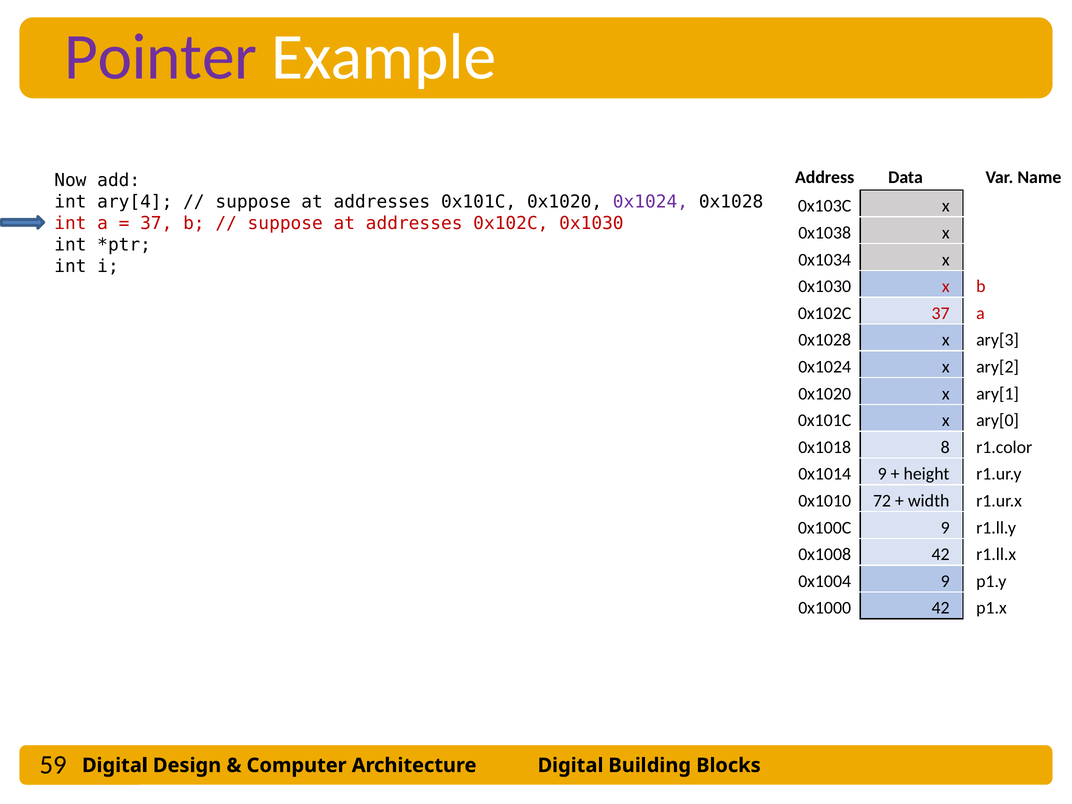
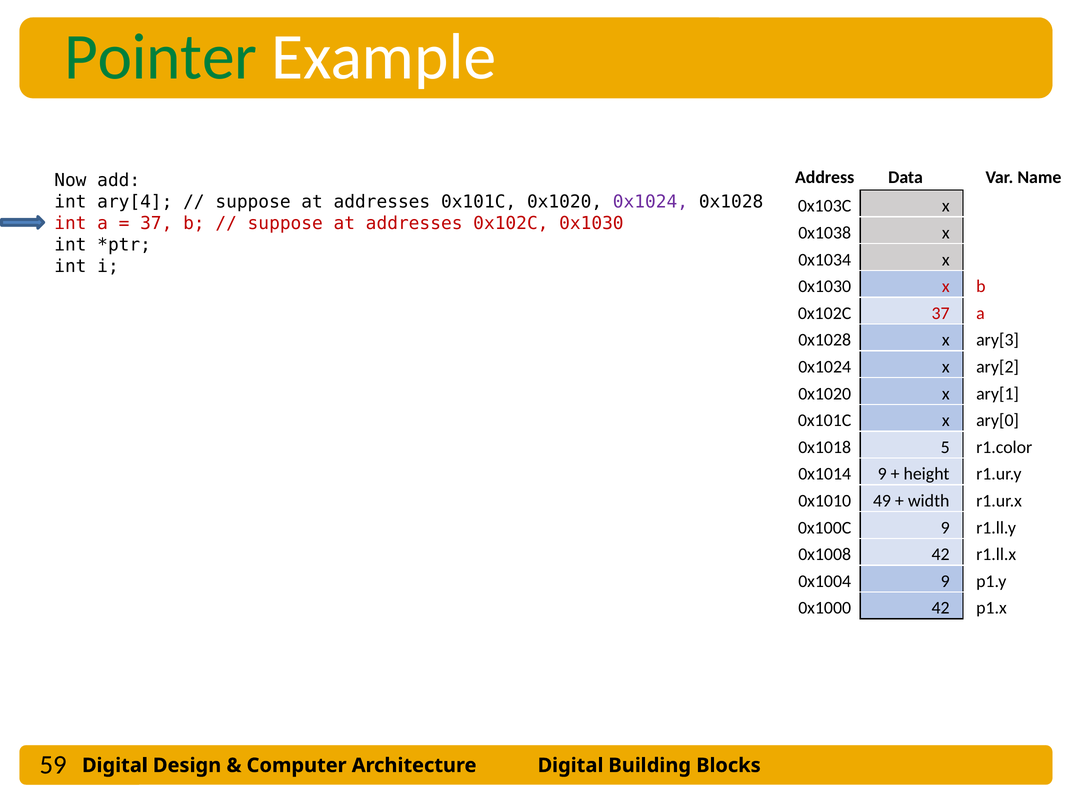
Pointer colour: purple -> green (161, 57)
8: 8 -> 5 (945, 447)
72: 72 -> 49 (882, 501)
